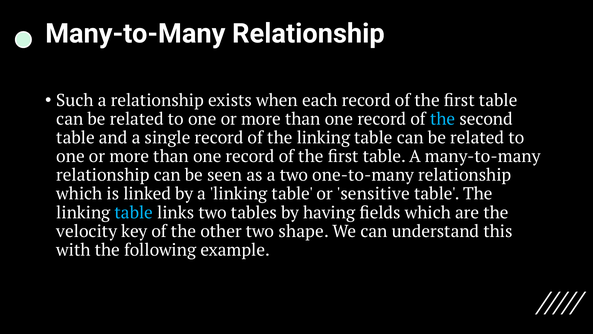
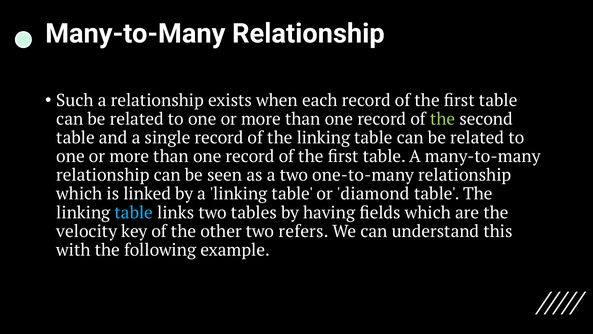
the colour: light blue -> light green (443, 119)
sensitive: sensitive -> diamond (373, 194)
shape: shape -> refers (304, 231)
